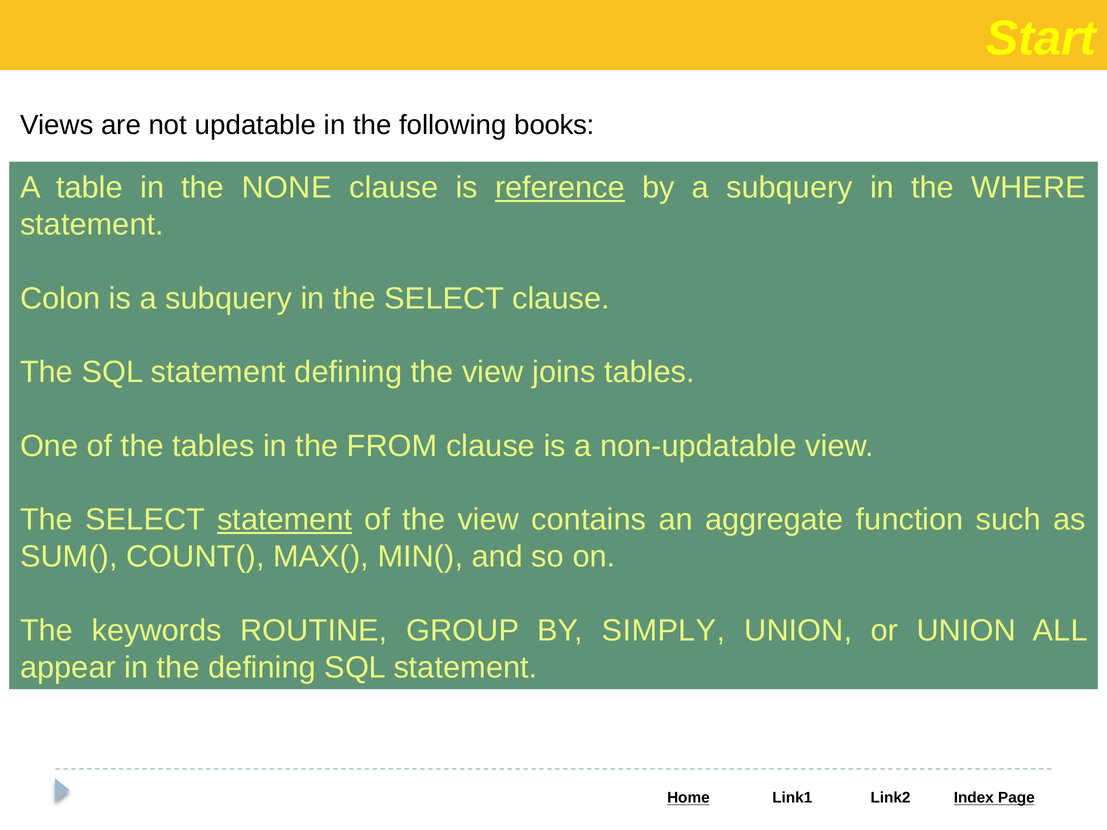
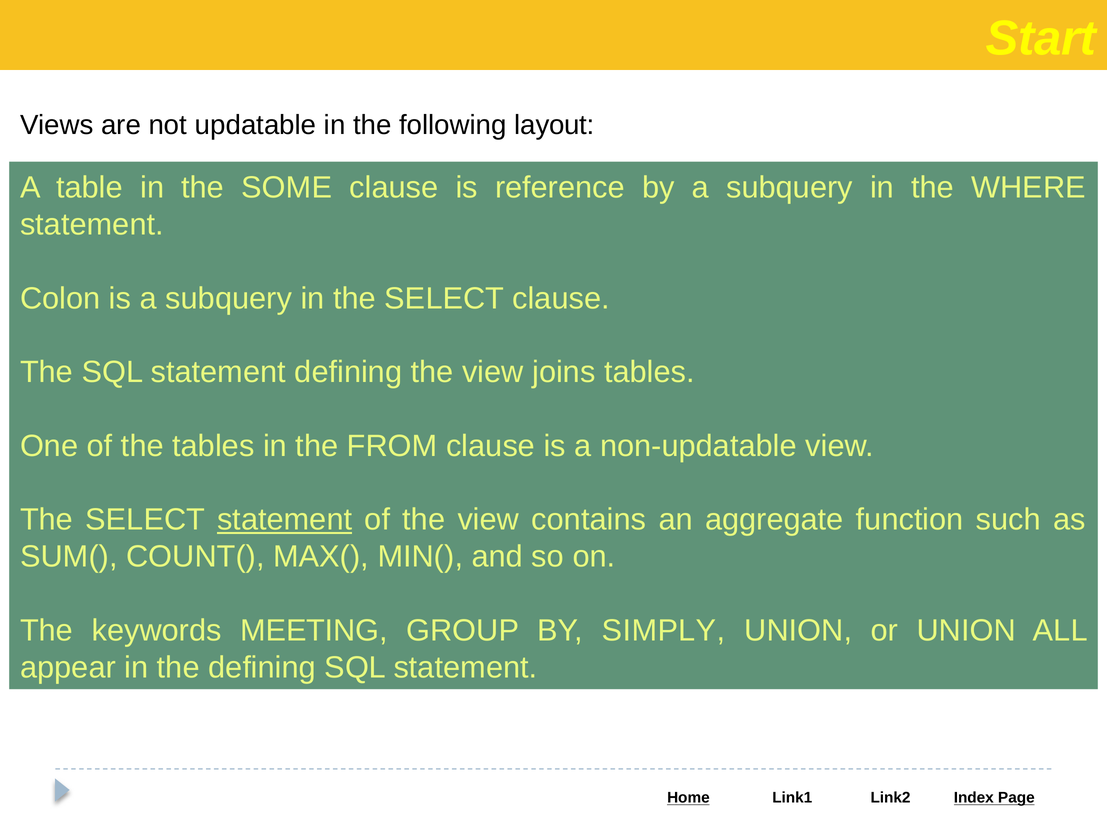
books: books -> layout (555, 125)
NONE: NONE -> SOME (287, 188)
reference underline: present -> none (560, 188)
ROUTINE: ROUTINE -> MEETING (314, 631)
